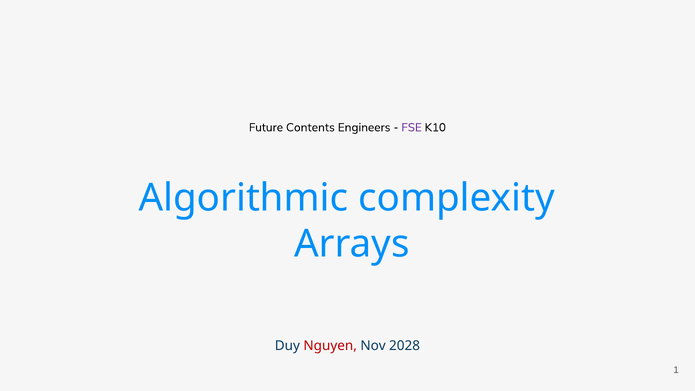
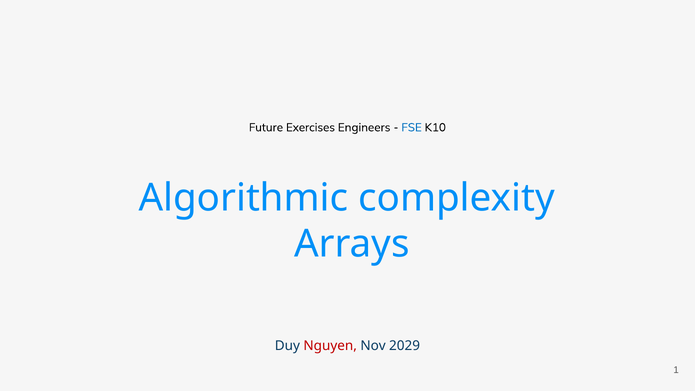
Contents: Contents -> Exercises (310, 127)
FSE colour: purple -> blue (412, 127)
2028: 2028 -> 2029 (405, 346)
